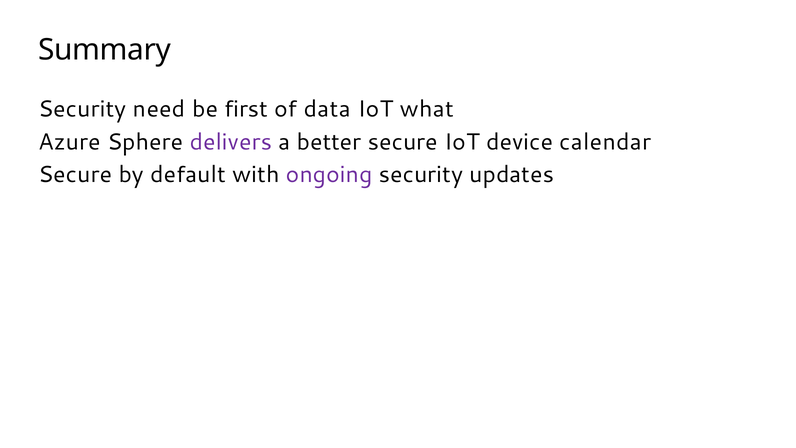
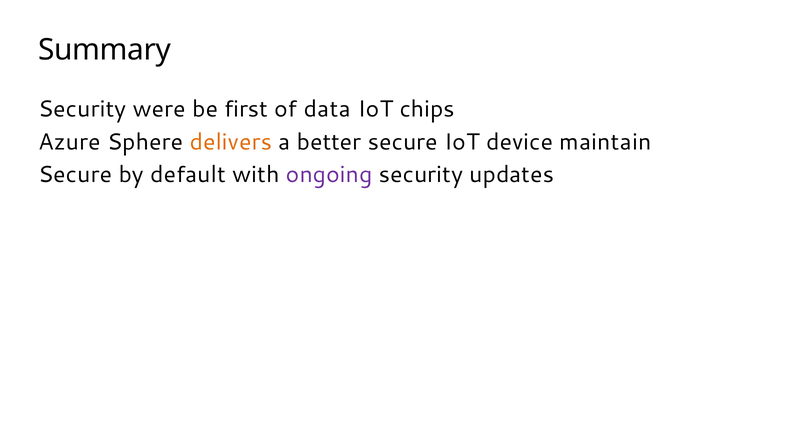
need: need -> were (159, 109)
what: what -> chips (427, 109)
delivers colour: purple -> orange (231, 142)
calendar: calendar -> maintain (605, 142)
